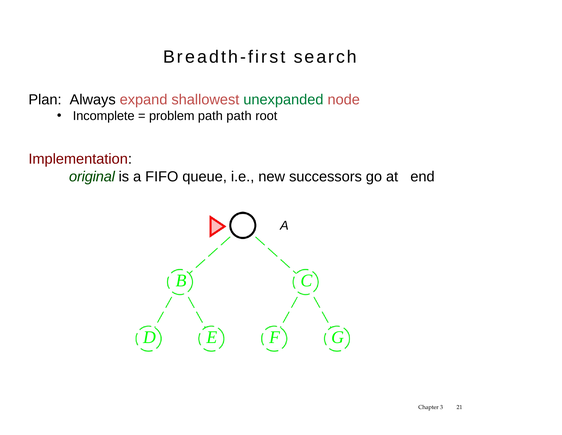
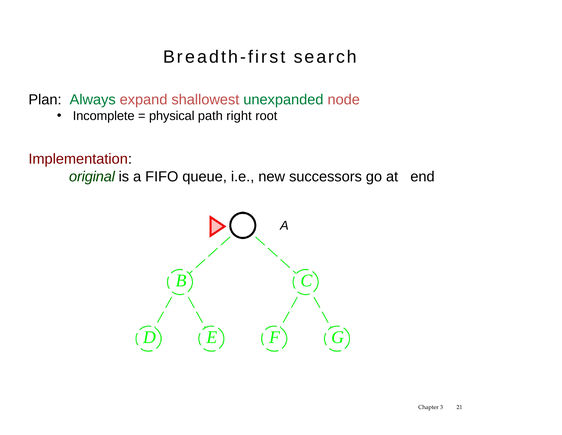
Always colour: black -> green (93, 100)
problem: problem -> physical (172, 116)
path path: path -> right (239, 116)
